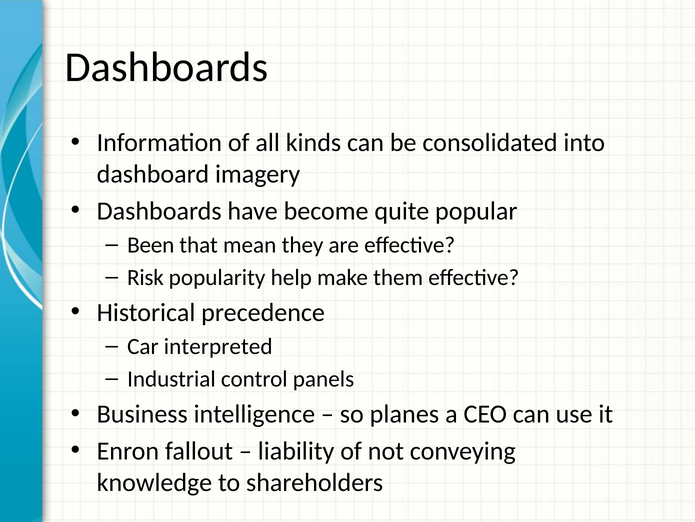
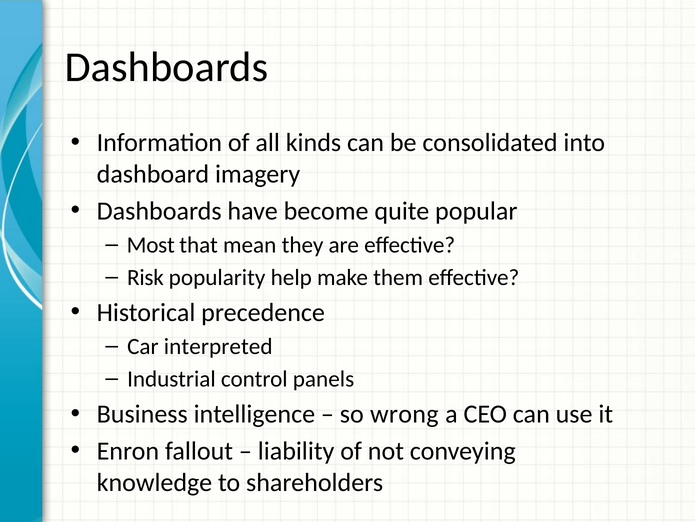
Been: Been -> Most (151, 245)
planes: planes -> wrong (404, 414)
